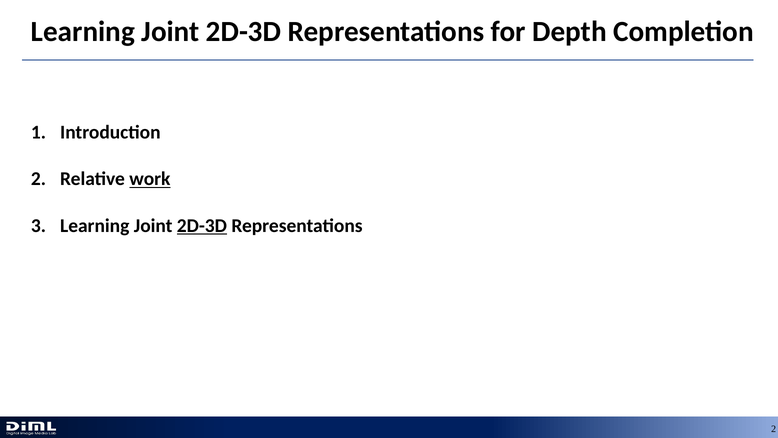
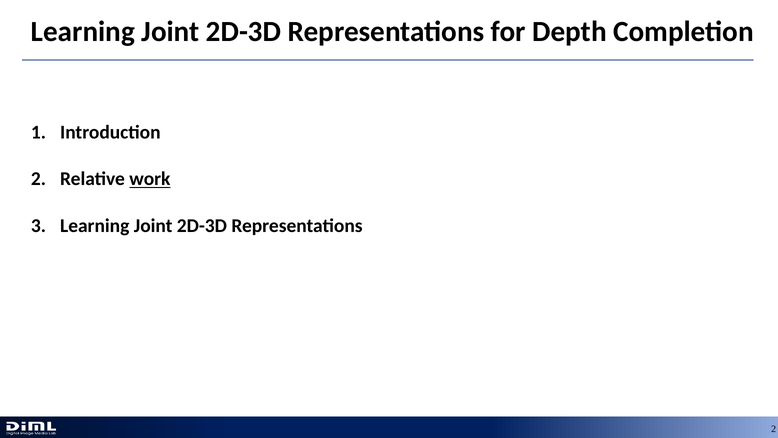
2D-3D underline: present -> none (202, 226)
